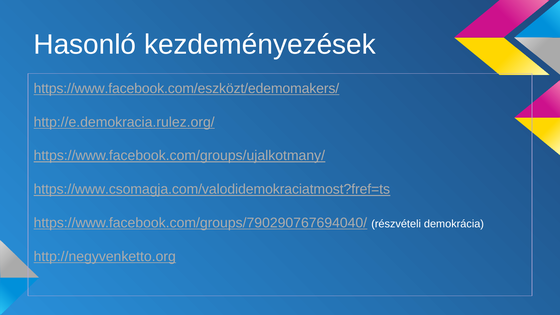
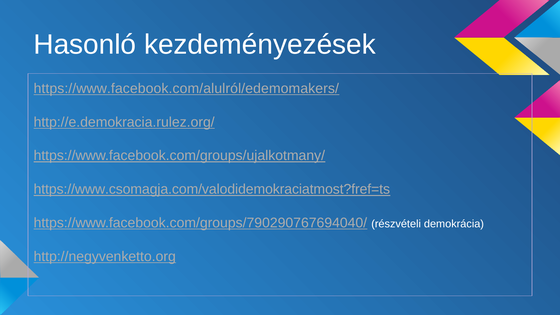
https://www.facebook.com/eszközt/edemomakers/: https://www.facebook.com/eszközt/edemomakers/ -> https://www.facebook.com/alulról/edemomakers/ (186, 88)
